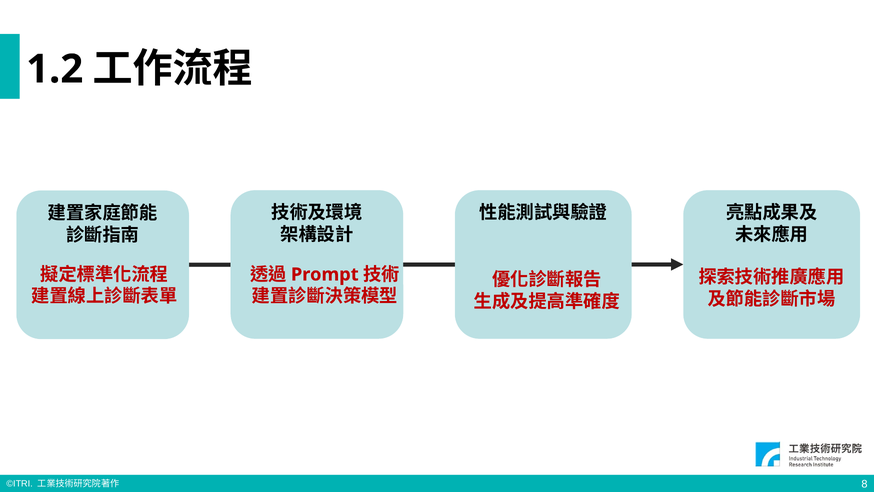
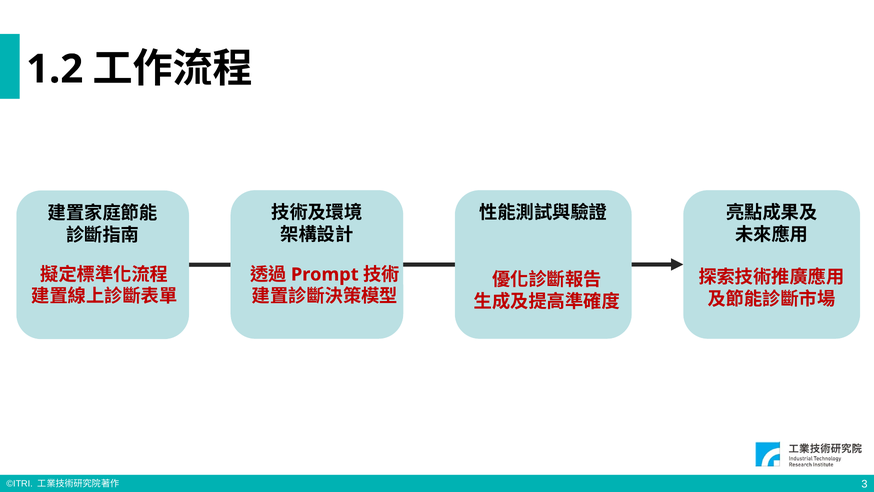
8: 8 -> 3 (864, 484)
